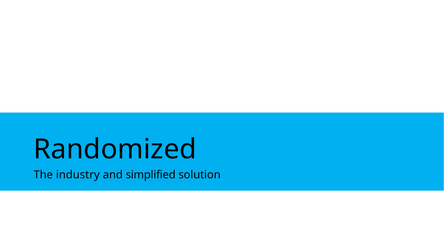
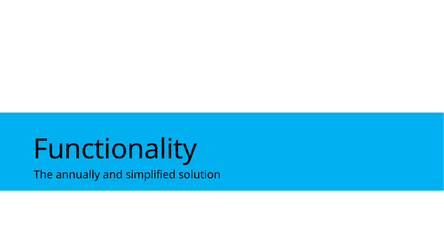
Randomized: Randomized -> Functionality (115, 149)
industry: industry -> annually (78, 175)
